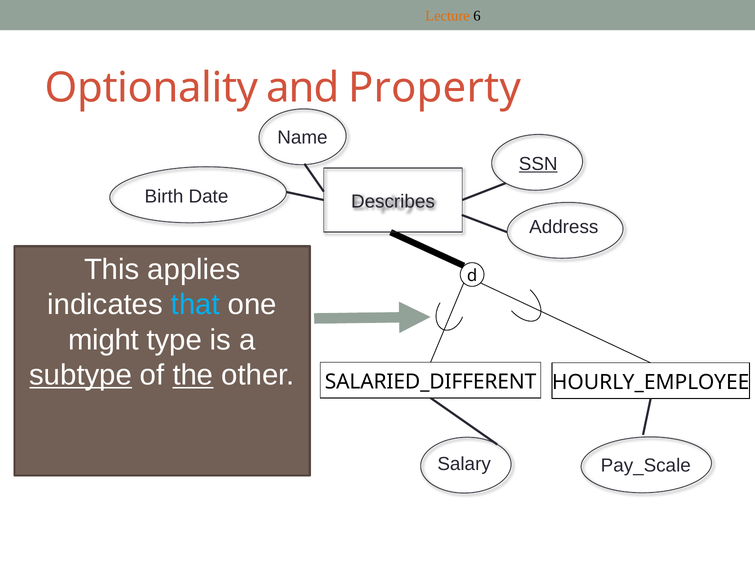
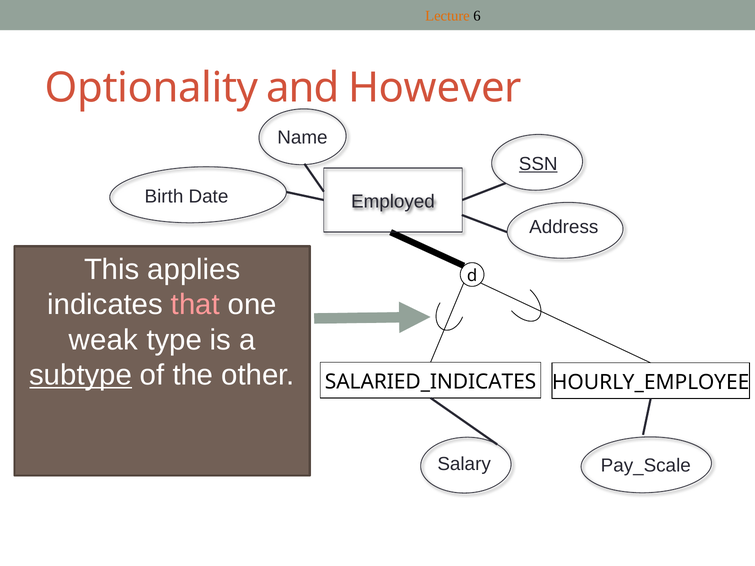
Property: Property -> However (435, 88)
Describes: Describes -> Employed (393, 201)
that colour: light blue -> pink (195, 305)
might: might -> weak (103, 340)
the underline: present -> none (193, 375)
SALARIED_DIFFERENT: SALARIED_DIFFERENT -> SALARIED_INDICATES (431, 382)
